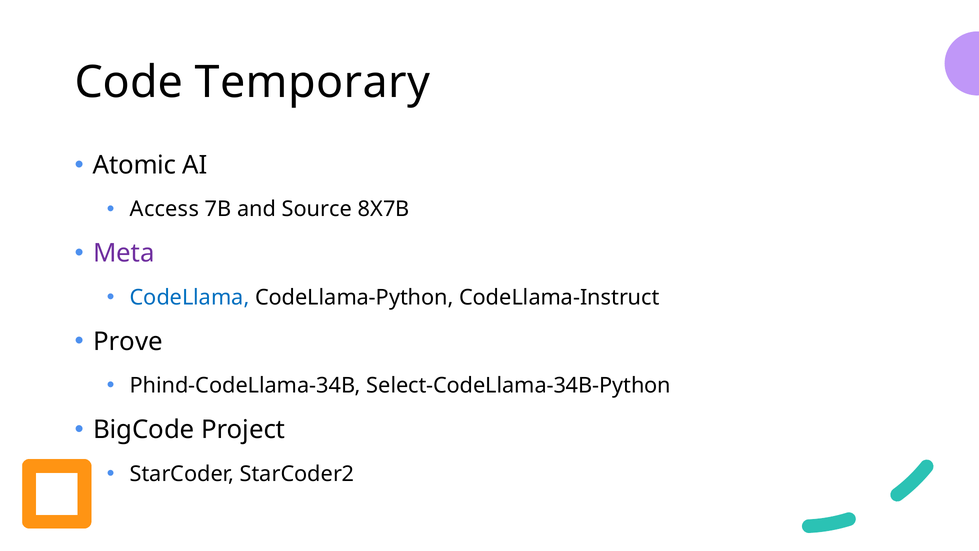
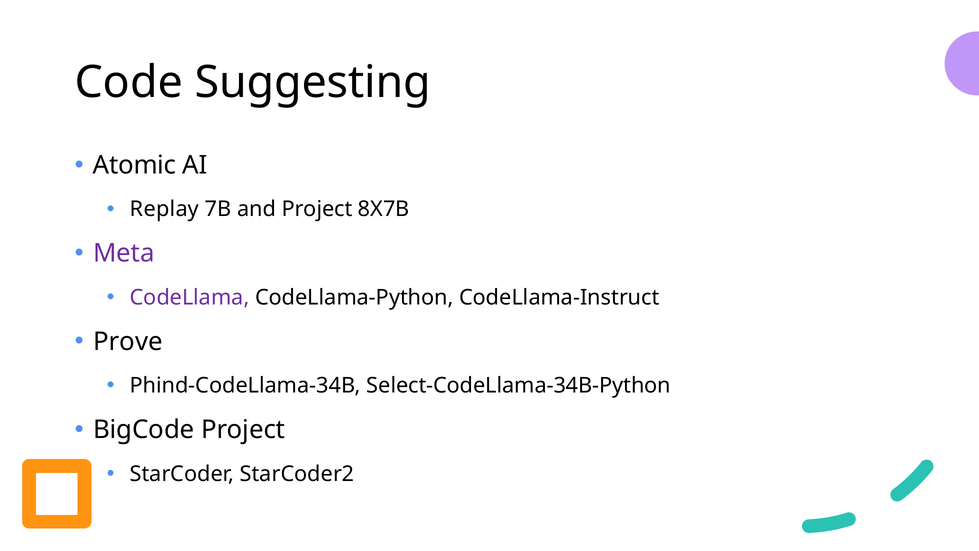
Temporary: Temporary -> Suggesting (313, 82)
Access: Access -> Replay (164, 209)
and Source: Source -> Project (317, 209)
CodeLlama colour: blue -> purple (190, 297)
